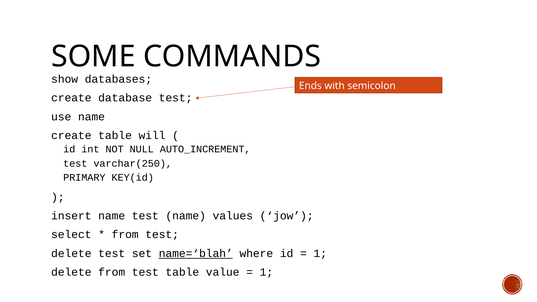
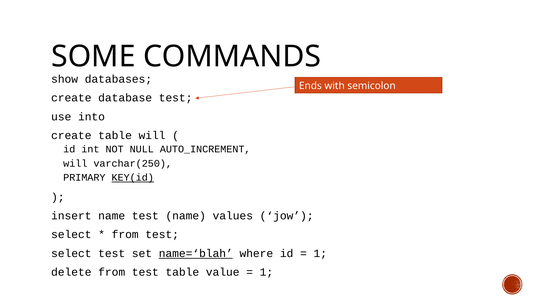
use name: name -> into (91, 117)
test: test -> will (75, 163)
KEY(id underline: none -> present (133, 178)
delete: delete -> select (71, 253)
